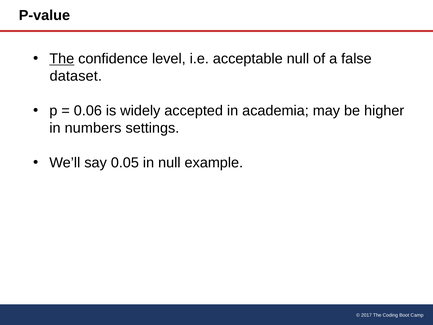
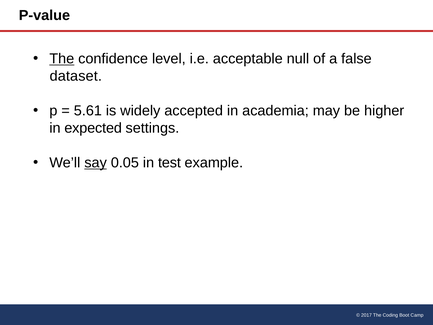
0.06: 0.06 -> 5.61 (88, 111)
numbers: numbers -> expected (93, 128)
say underline: none -> present (96, 163)
in null: null -> test (169, 163)
